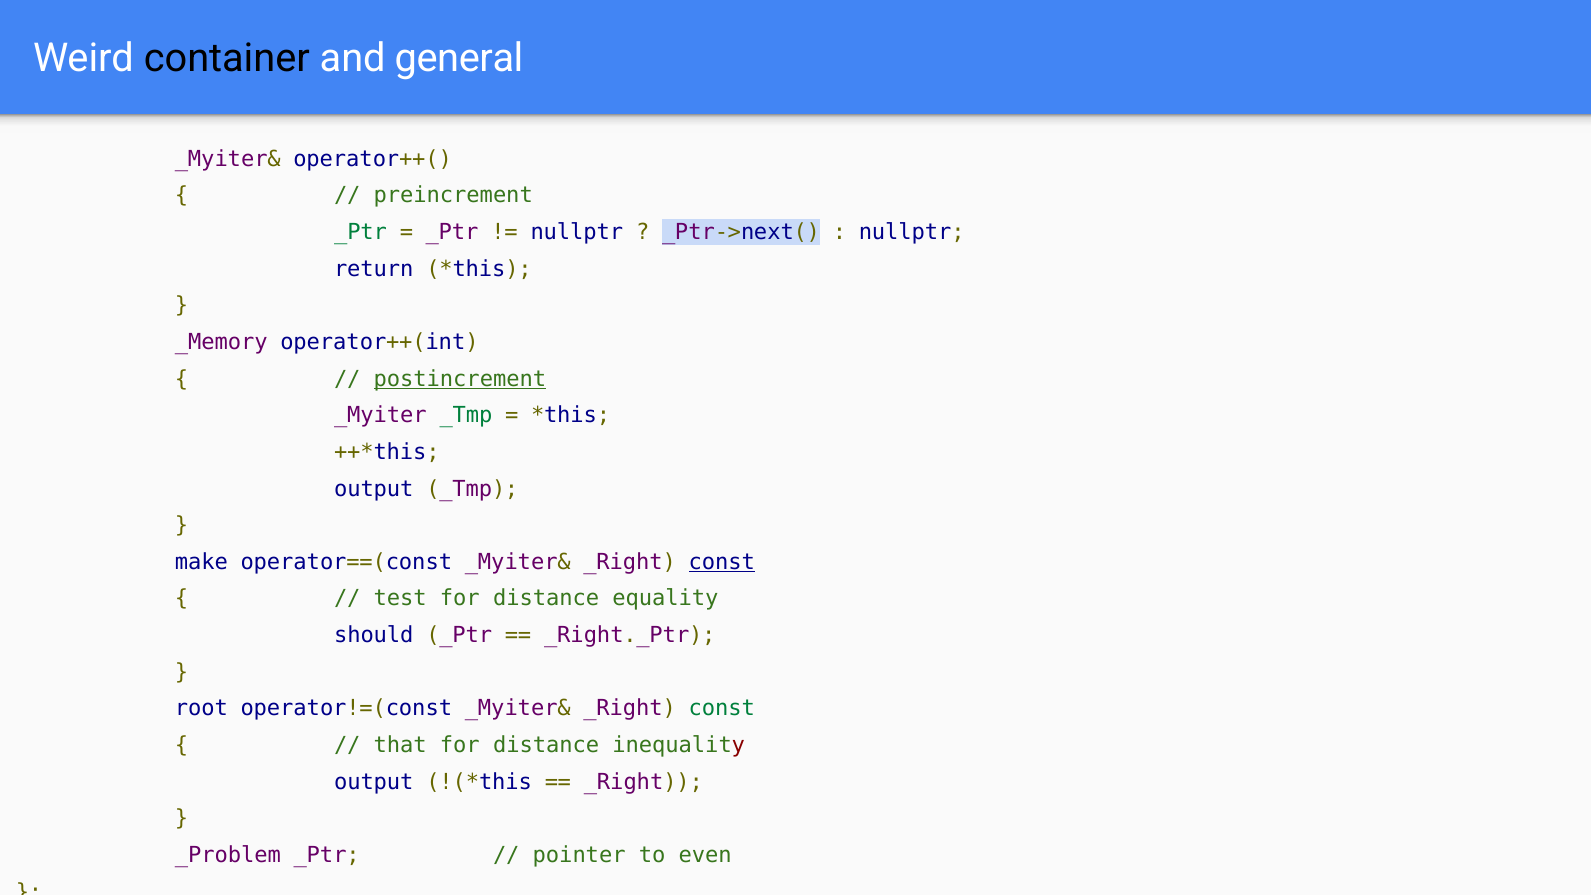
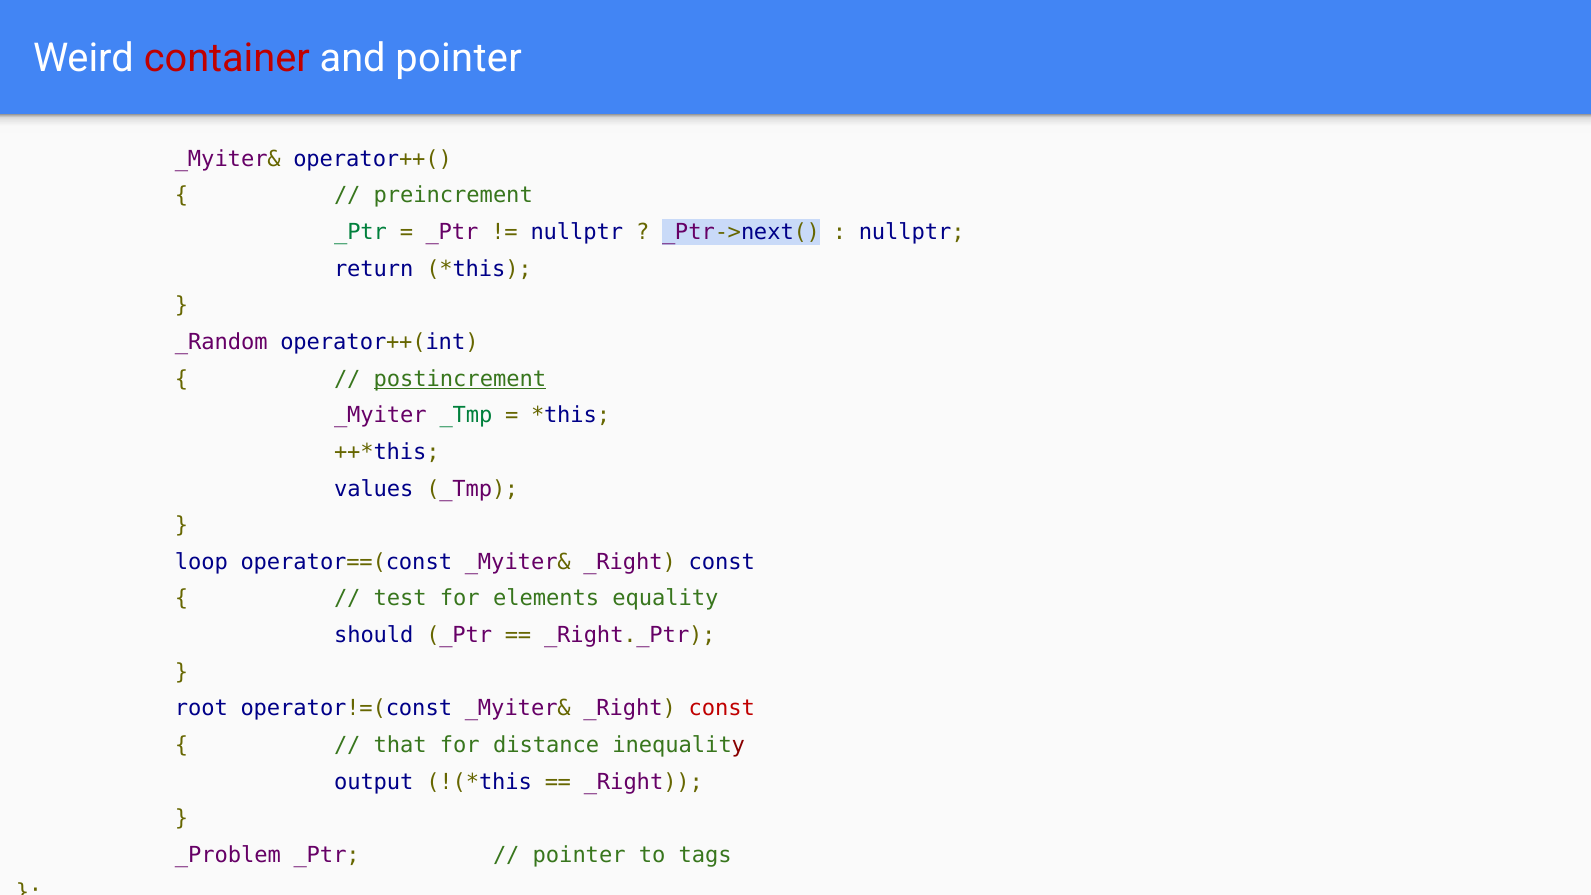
container colour: black -> red (227, 58)
and general: general -> pointer (459, 58)
_Memory: _Memory -> _Random (221, 342)
output: output -> values (374, 489)
make: make -> loop (201, 562)
const underline: present -> none (722, 562)
test for distance: distance -> elements (546, 599)
const colour: green -> red (722, 709)
even: even -> tags (705, 855)
